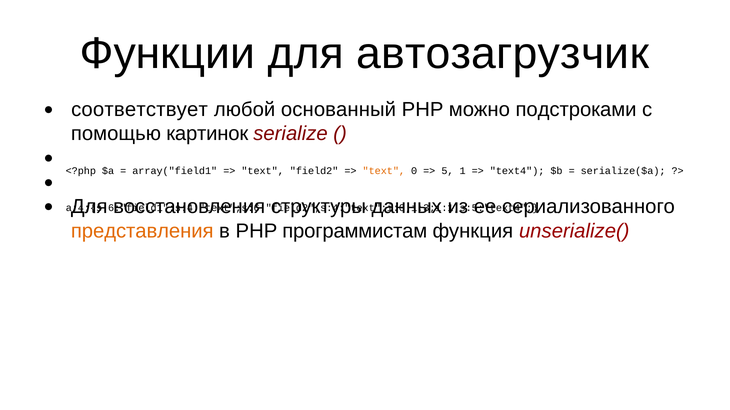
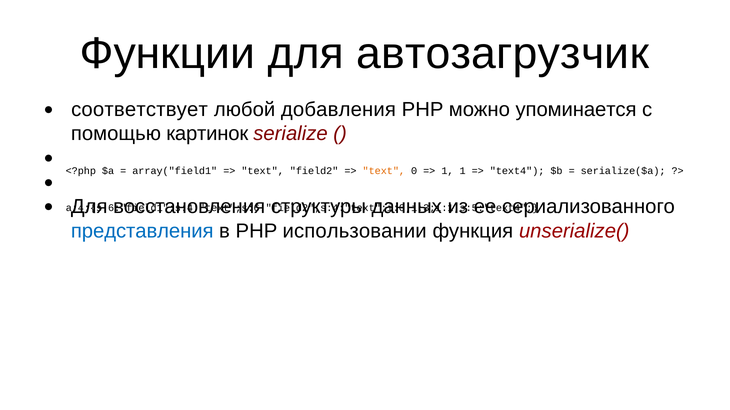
основанный: основанный -> добавления (338, 110)
подстроками: подстроками -> упоминается (576, 110)
5: 5 -> 1 (447, 171)
представления colour: orange -> blue (142, 231)
программистам: программистам -> использовании (355, 231)
